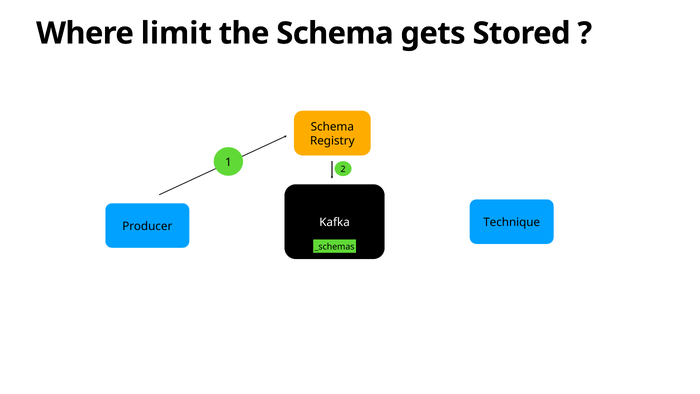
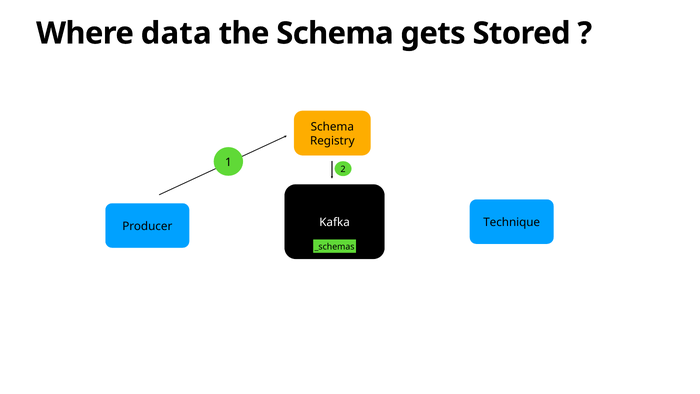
limit: limit -> data (176, 33)
